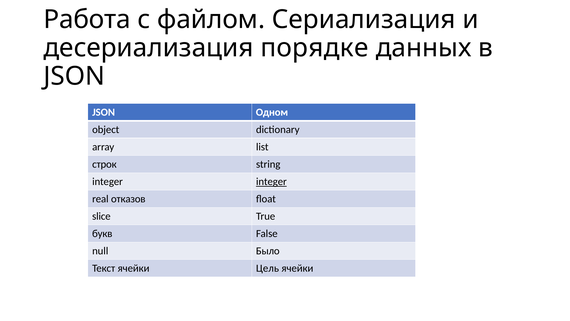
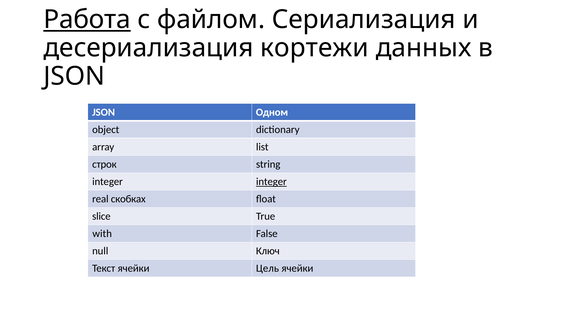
Работа underline: none -> present (87, 20)
порядке: порядке -> кортежи (315, 48)
отказов: отказов -> скобках (128, 199)
букв: букв -> with (102, 233)
Было: Было -> Ключ (268, 251)
